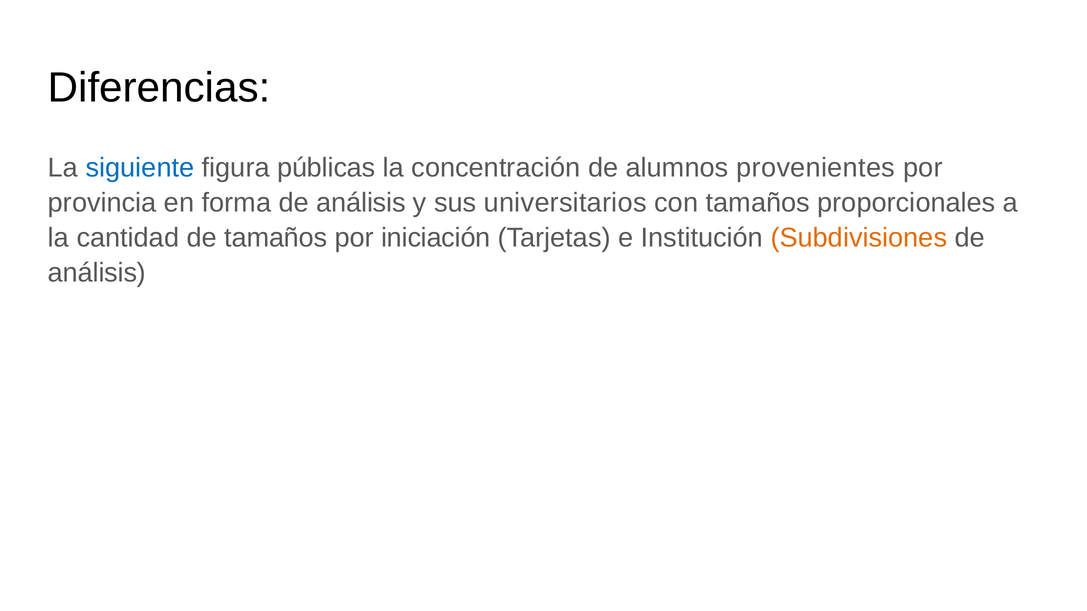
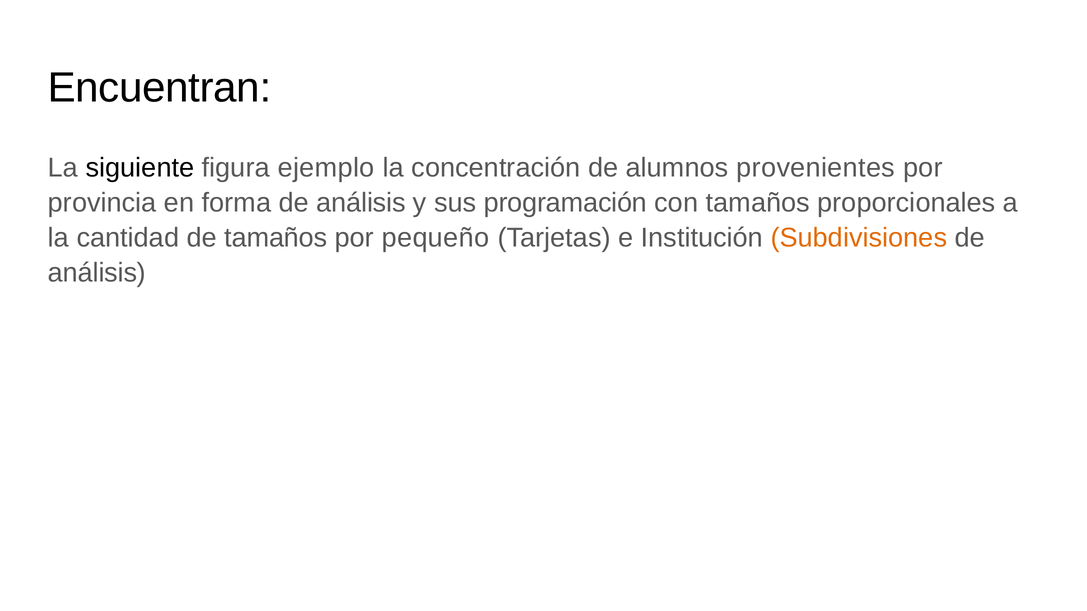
Diferencias: Diferencias -> Encuentran (159, 88)
siguiente colour: blue -> black (140, 168)
públicas: públicas -> ejemplo (326, 168)
universitarios: universitarios -> programación (565, 203)
iniciación: iniciación -> pequeño (436, 238)
